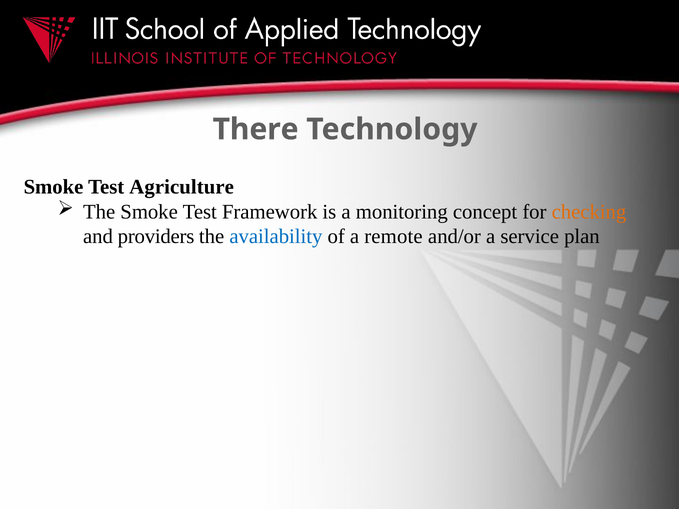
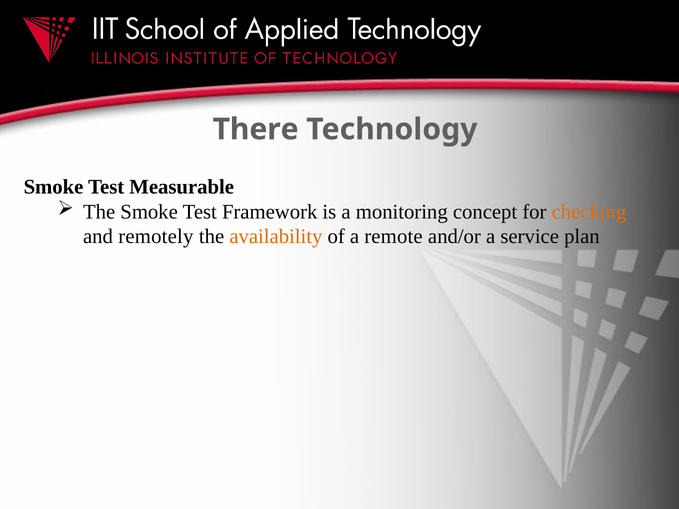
Agriculture: Agriculture -> Measurable (182, 187)
providers: providers -> remotely (156, 237)
availability colour: blue -> orange (276, 237)
